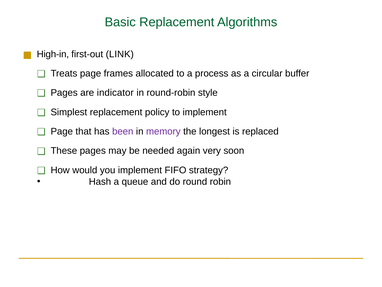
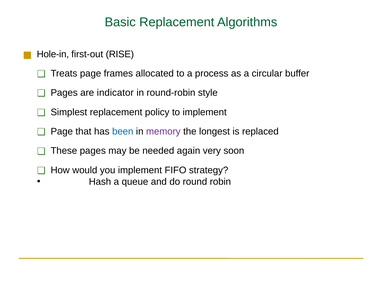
High-in: High-in -> Hole-in (53, 54)
LINK: LINK -> RISE (120, 54)
been colour: purple -> blue (123, 131)
